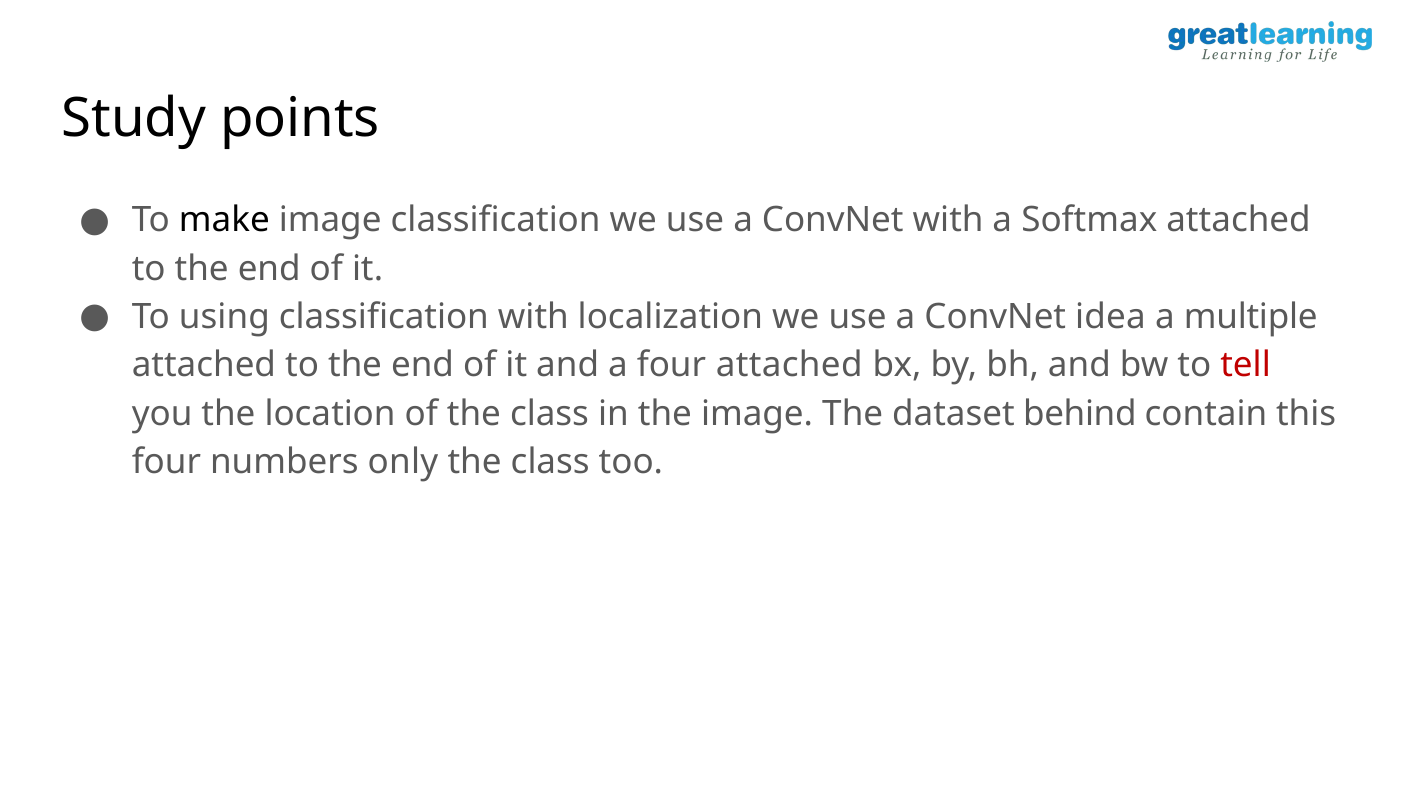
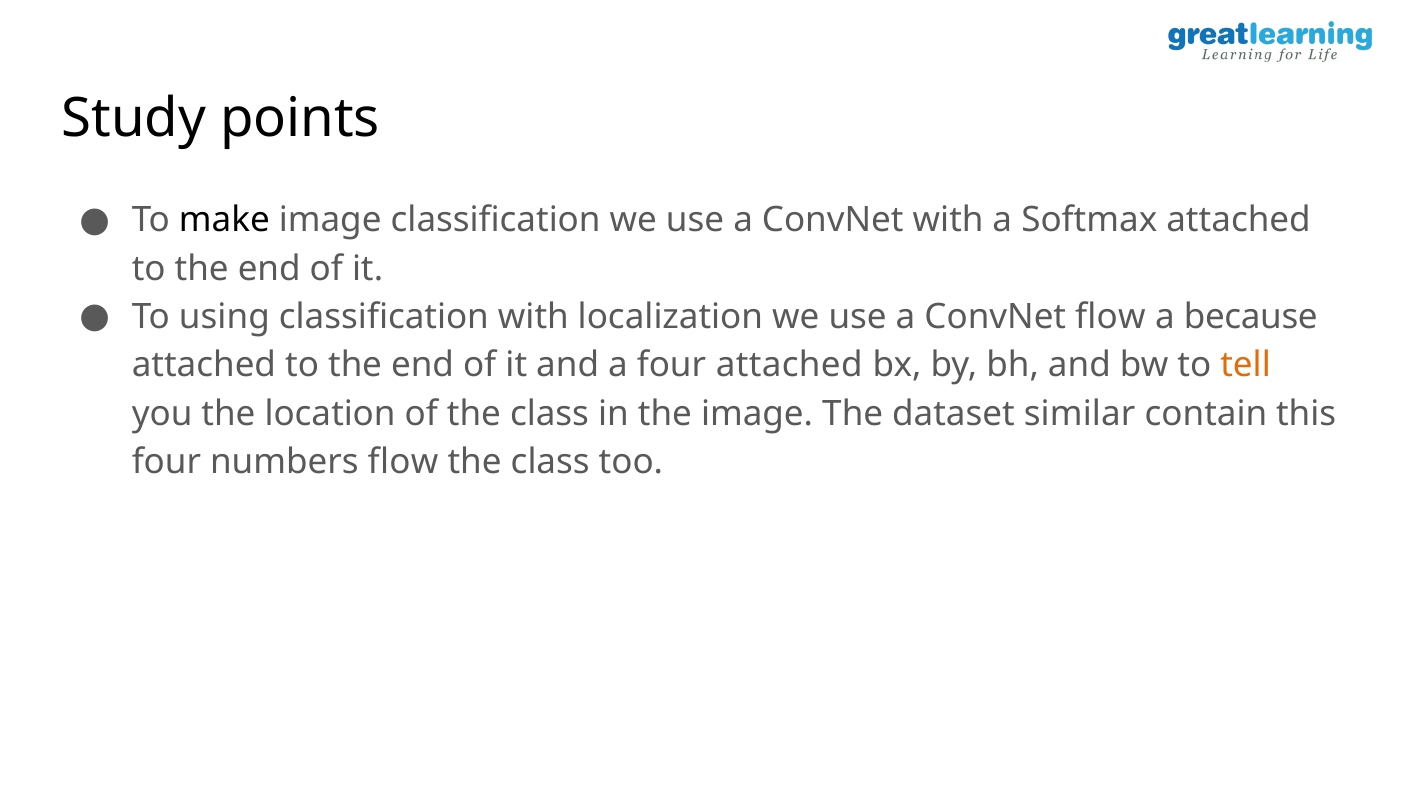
ConvNet idea: idea -> flow (1110, 317)
multiple: multiple -> because (1251, 317)
tell colour: red -> orange (1246, 365)
behind: behind -> similar (1080, 414)
numbers only: only -> flow (403, 462)
